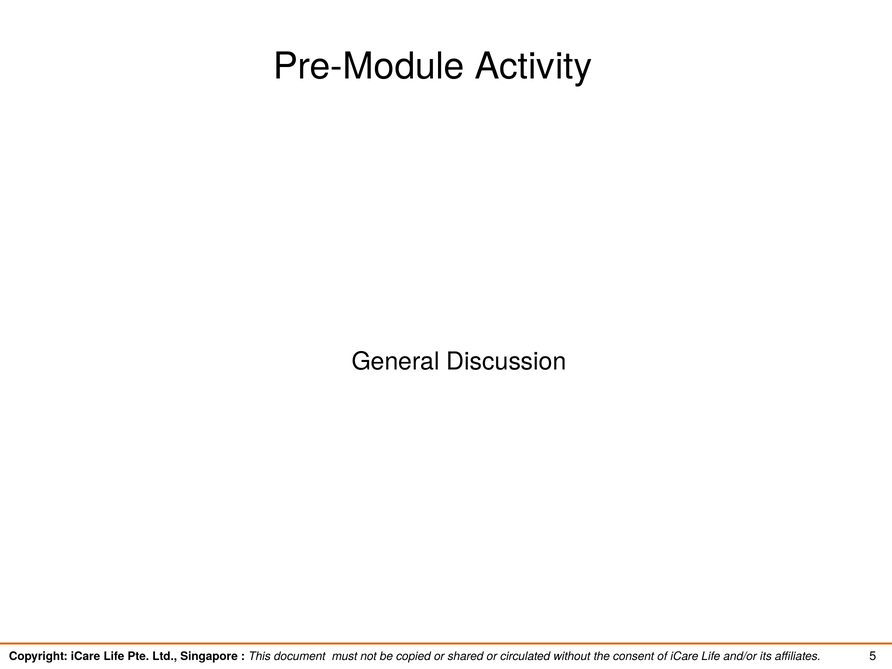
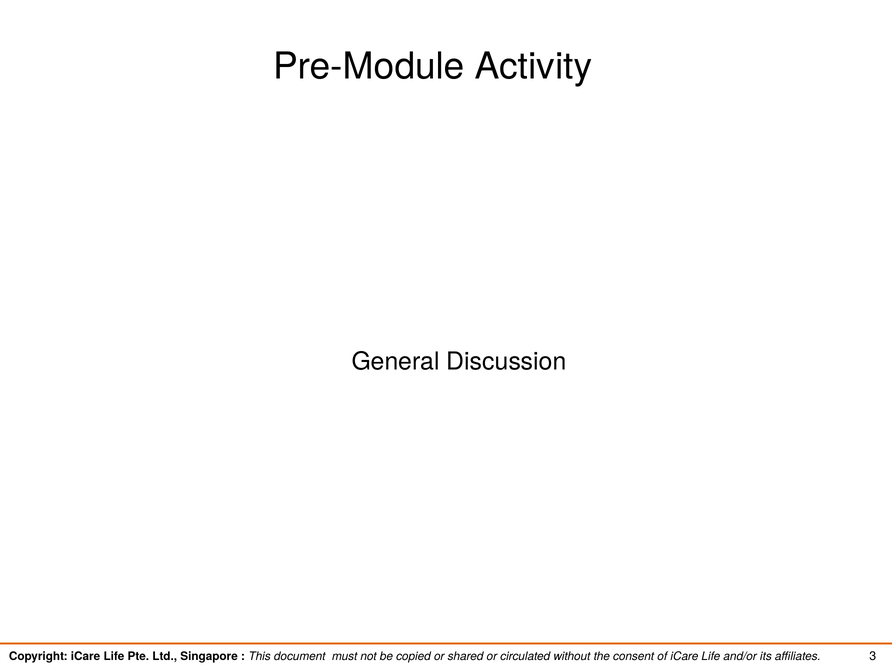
5: 5 -> 3 (873, 656)
